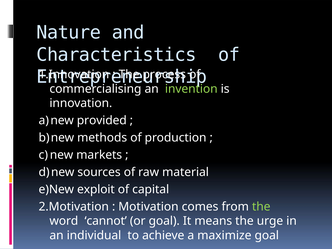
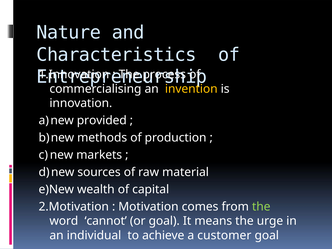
invention colour: light green -> yellow (191, 89)
exploit: exploit -> wealth (96, 189)
maximize: maximize -> customer (224, 235)
